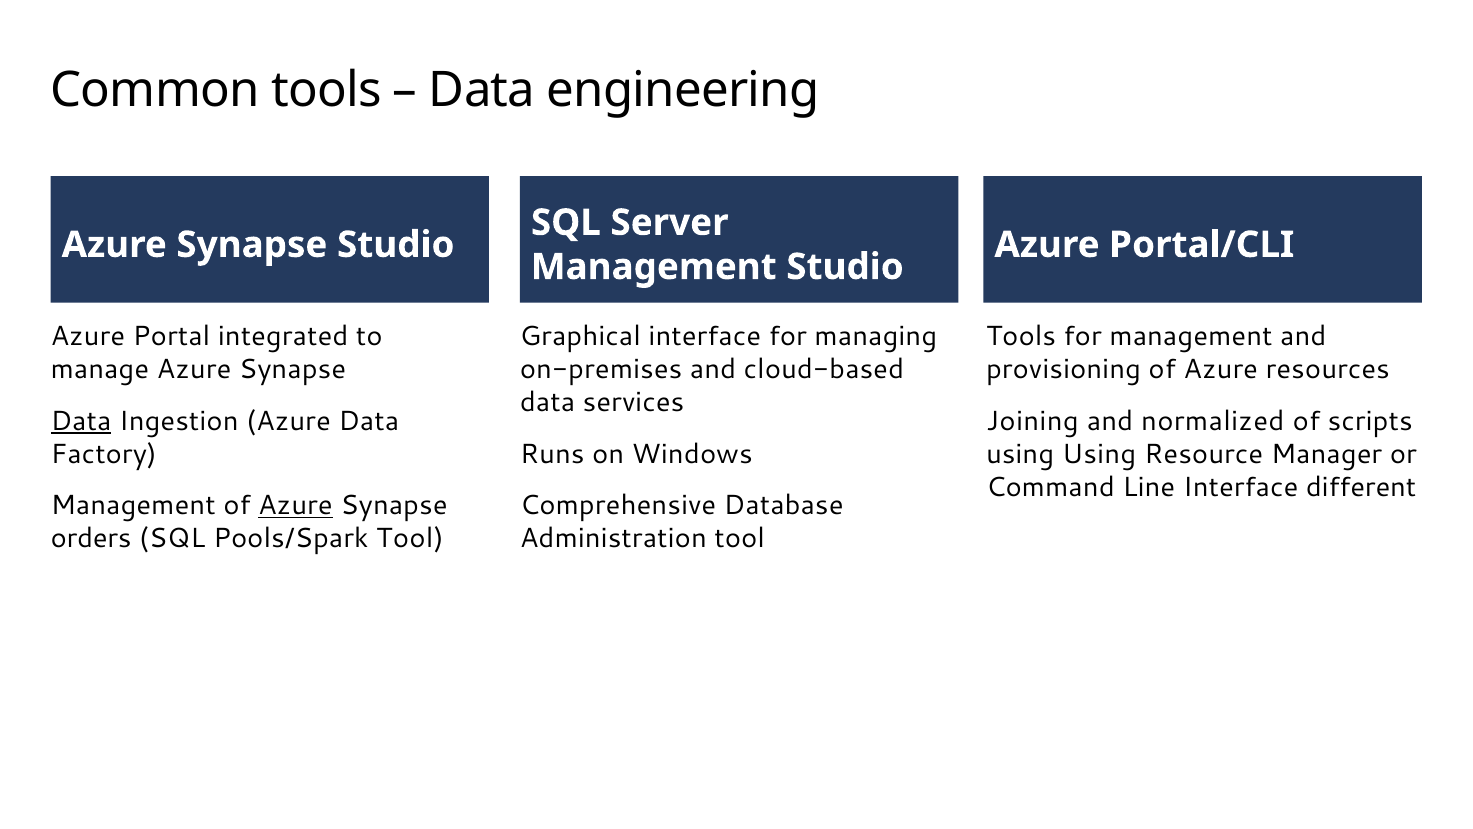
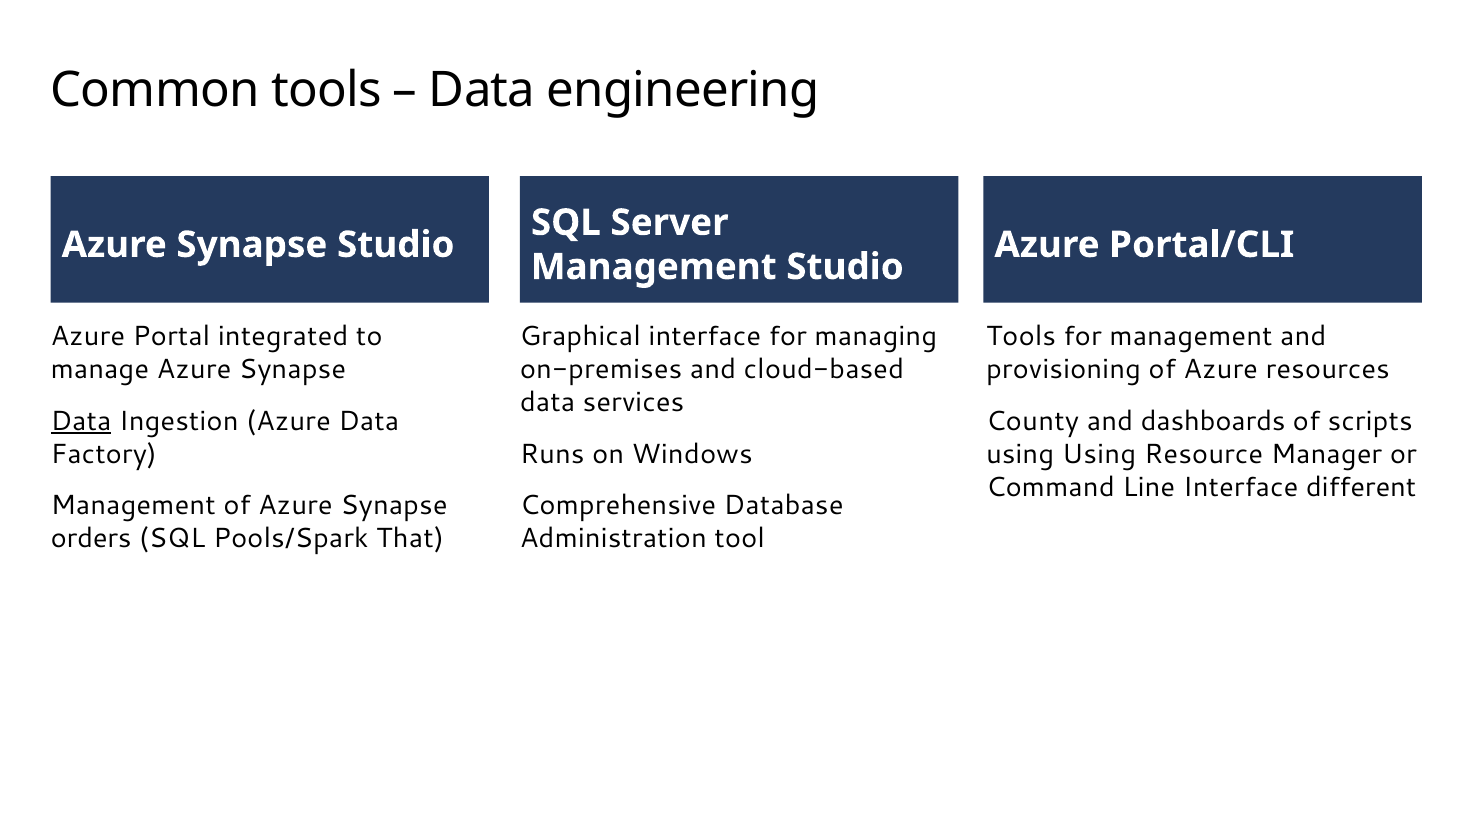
Joining: Joining -> County (1033, 421)
normalized: normalized -> dashboards (1213, 421)
Azure underline: present -> none (295, 505)
Pools/Spark Tool: Tool -> That (410, 539)
